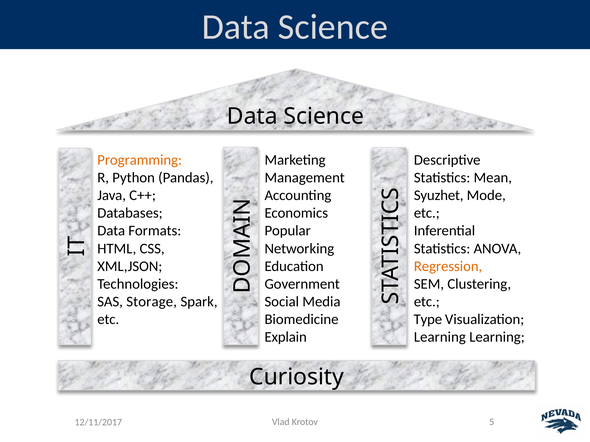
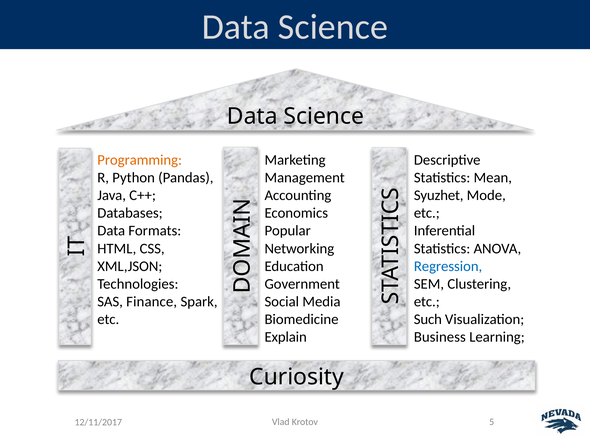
Regression colour: orange -> blue (448, 266)
Storage: Storage -> Finance (152, 302)
Type: Type -> Such (428, 320)
Learning: Learning -> Business (440, 337)
